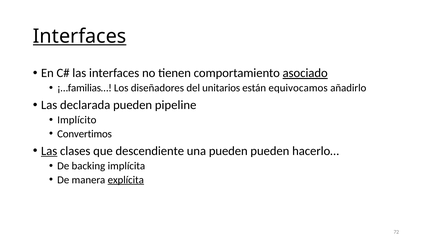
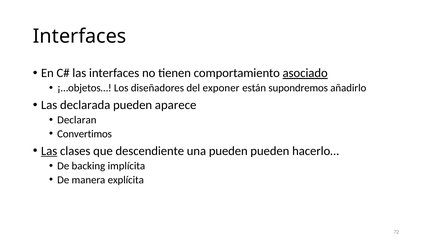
Interfaces underline: present -> none (80, 36)
¡…familias…: ¡…familias… -> ¡…objetos… (84, 88)
unitarios: unitarios -> exponer (221, 88)
equivocamos: equivocamos -> supondremos (298, 88)
pipeline: pipeline -> aparece (176, 105)
Implícito: Implícito -> Declaran (77, 120)
explícita underline: present -> none (126, 180)
